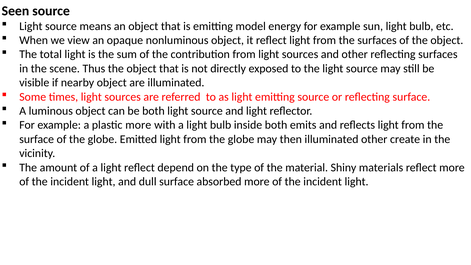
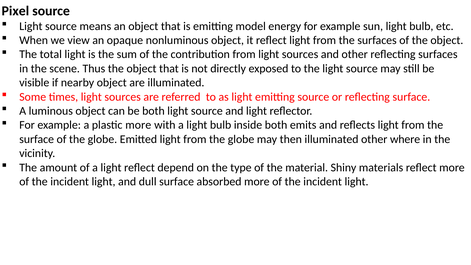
Seen: Seen -> Pixel (15, 11)
create: create -> where (405, 139)
